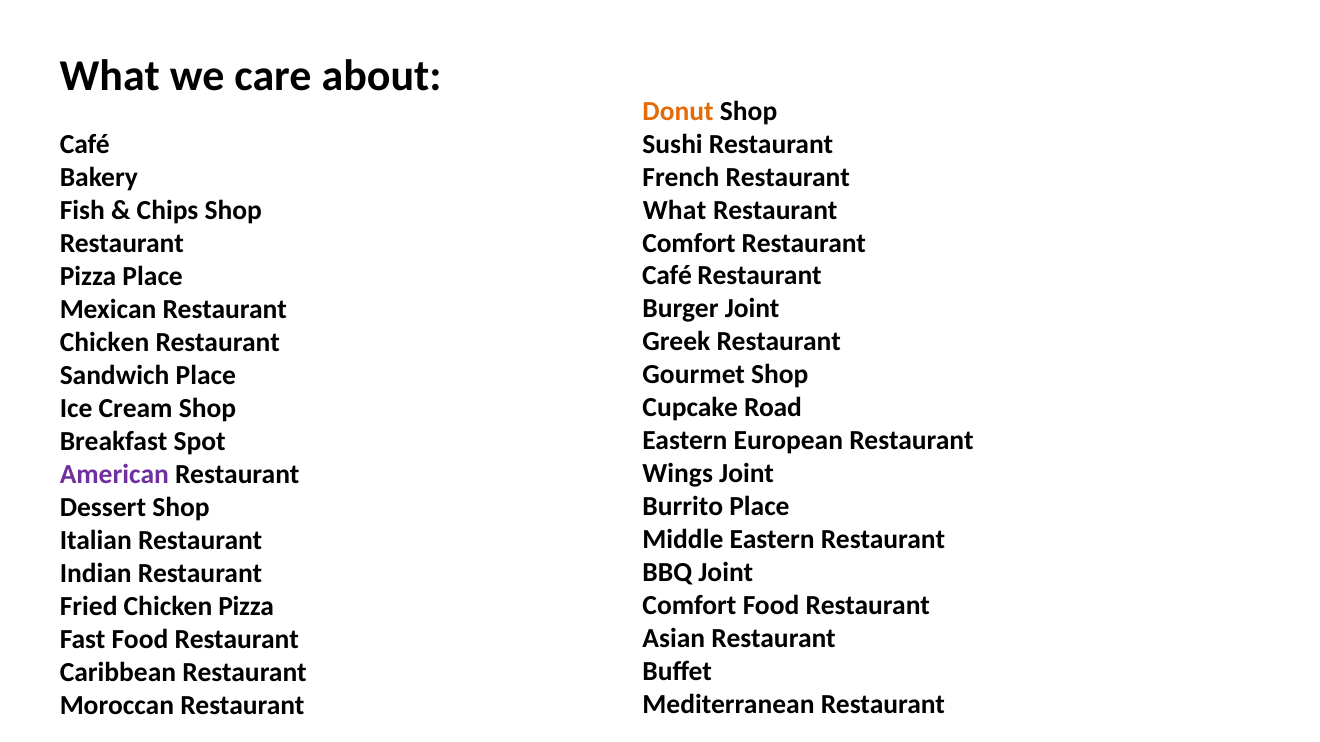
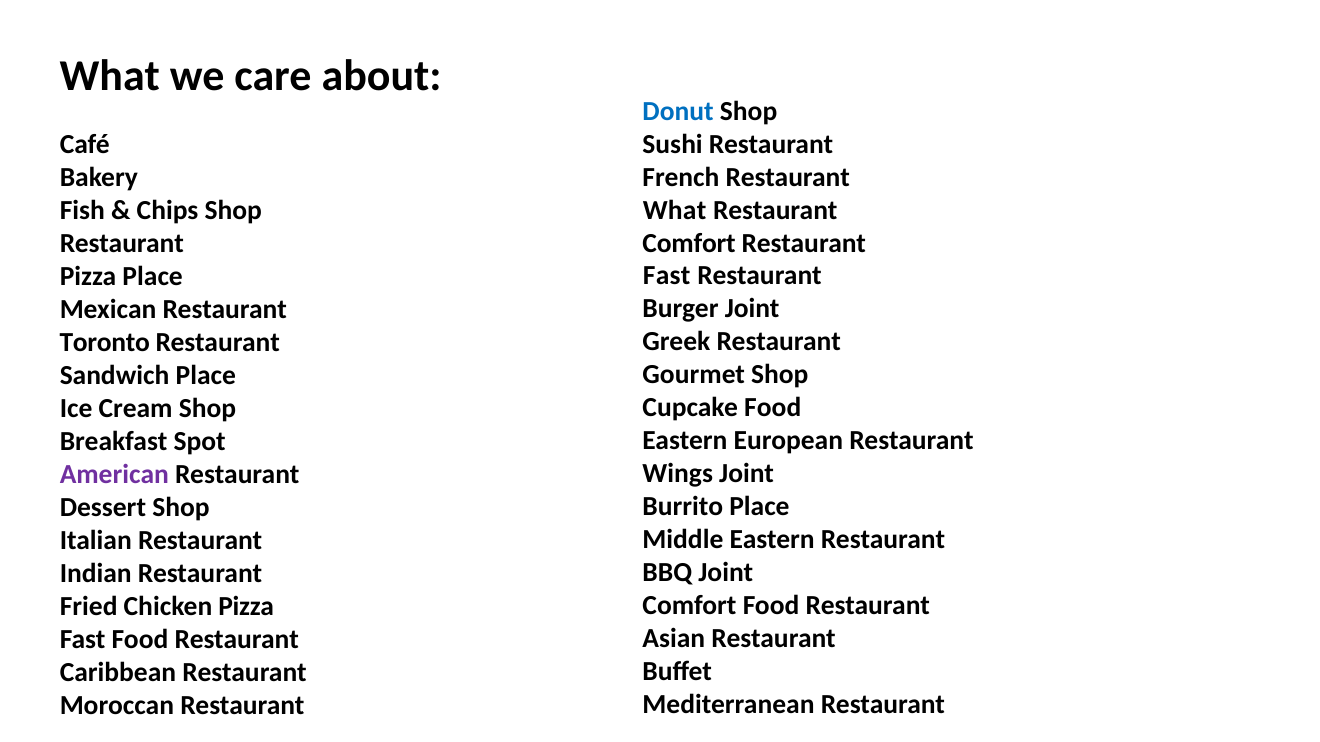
Donut colour: orange -> blue (678, 111)
Café: Café -> Fast (667, 276)
Chicken: Chicken -> Toronto (105, 342)
Cupcake Road: Road -> Food (773, 408)
